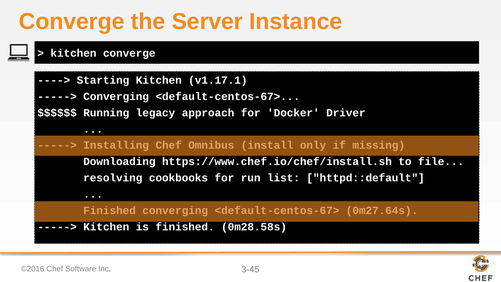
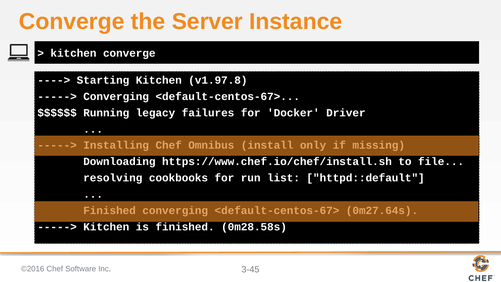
v1.17.1: v1.17.1 -> v1.97.8 (218, 80)
approach: approach -> failures (208, 113)
